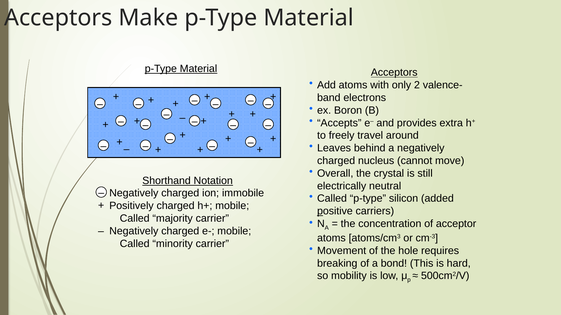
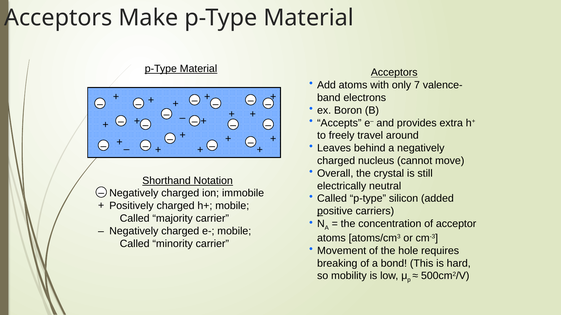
2: 2 -> 7 (417, 85)
